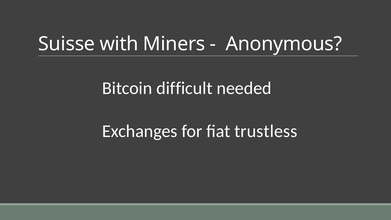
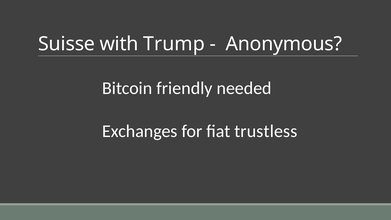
Miners: Miners -> Trump (174, 44)
difficult: difficult -> friendly (184, 88)
